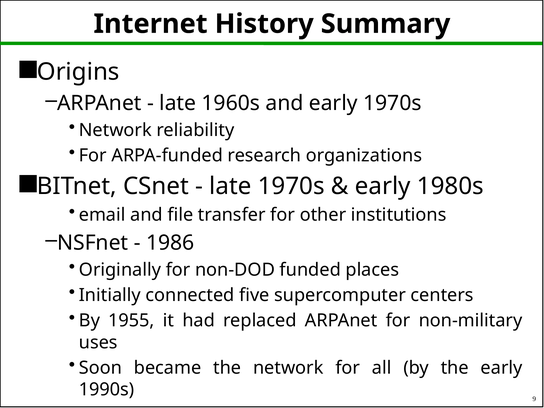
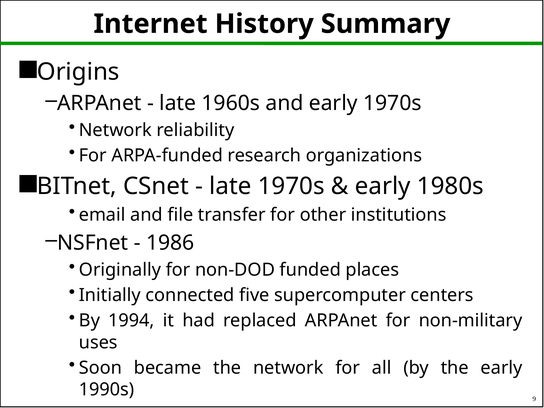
1955: 1955 -> 1994 (131, 321)
